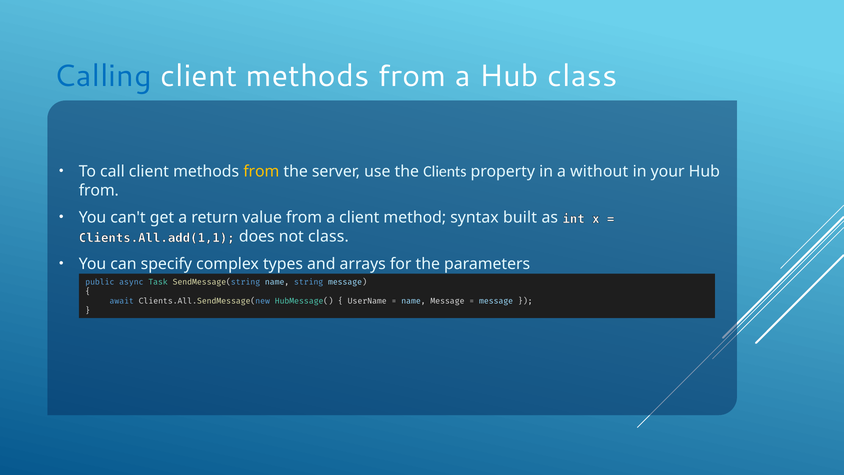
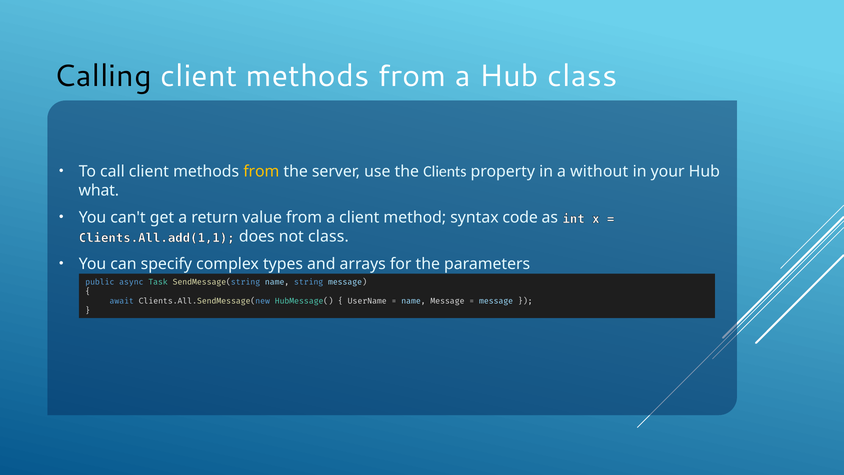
Calling colour: blue -> black (103, 76)
from: from -> what (99, 190)
built: built -> code (520, 218)
